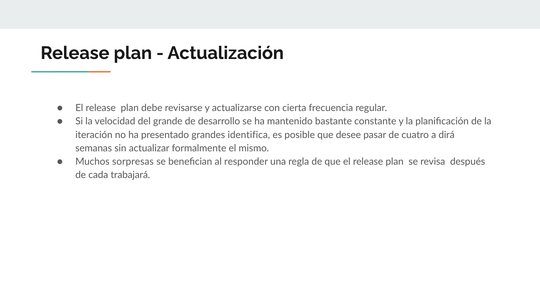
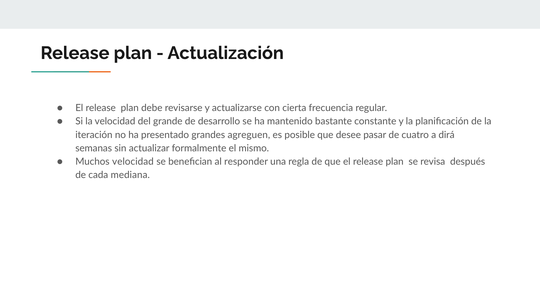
identifica: identifica -> agreguen (249, 135)
Muchos sorpresas: sorpresas -> velocidad (133, 162)
trabajará: trabajará -> mediana (130, 175)
